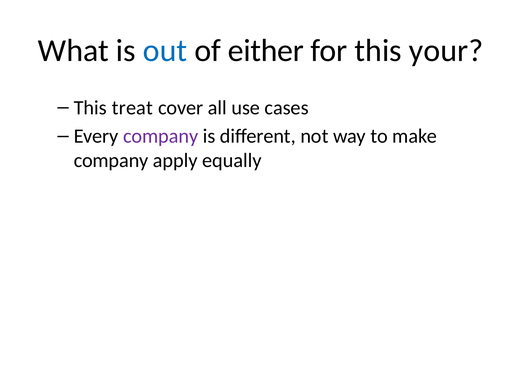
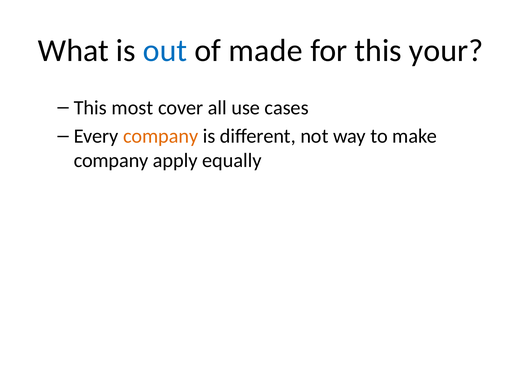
either: either -> made (266, 51)
treat: treat -> most (132, 108)
company colour: purple -> orange (161, 136)
